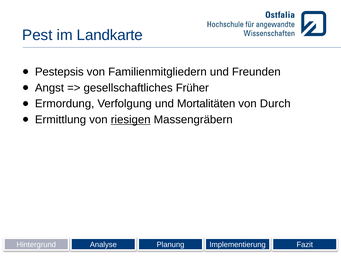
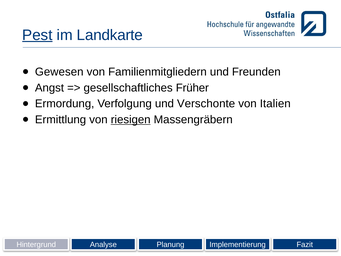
Pest underline: none -> present (37, 35)
Pestepsis: Pestepsis -> Gewesen (59, 72)
Mortalitäten: Mortalitäten -> Verschonte (206, 104)
Durch: Durch -> Italien (275, 104)
